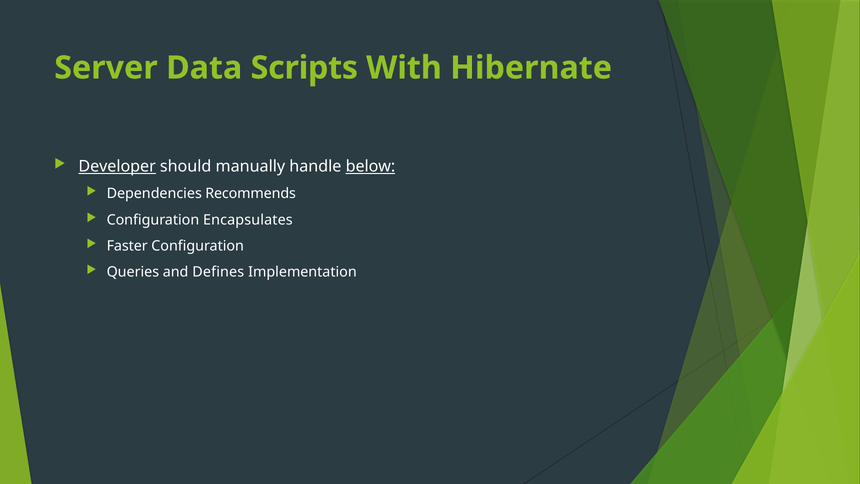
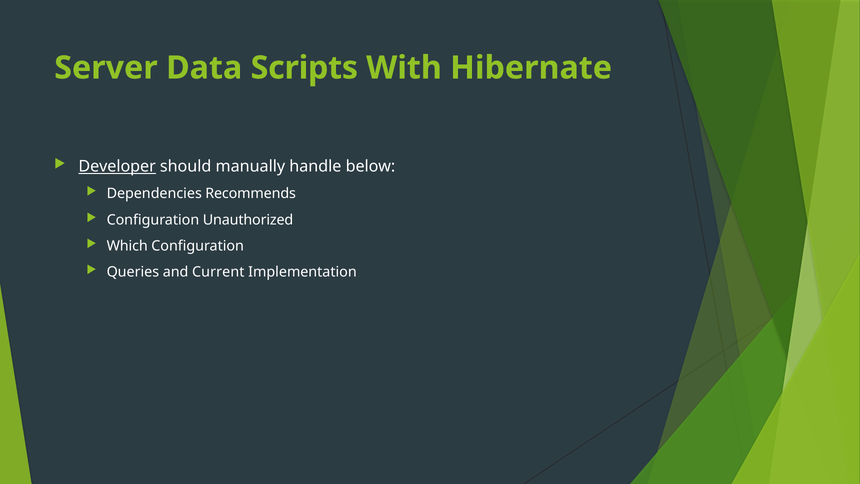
below underline: present -> none (370, 166)
Encapsulates: Encapsulates -> Unauthorized (248, 220)
Faster: Faster -> Which (127, 246)
Defines: Defines -> Current (218, 272)
